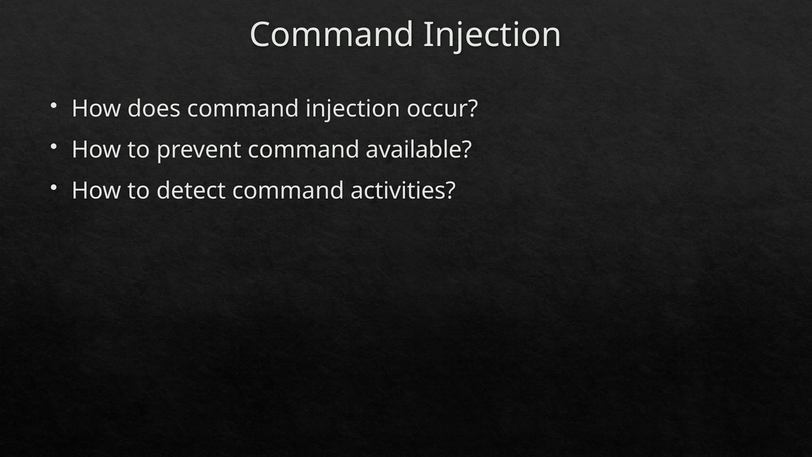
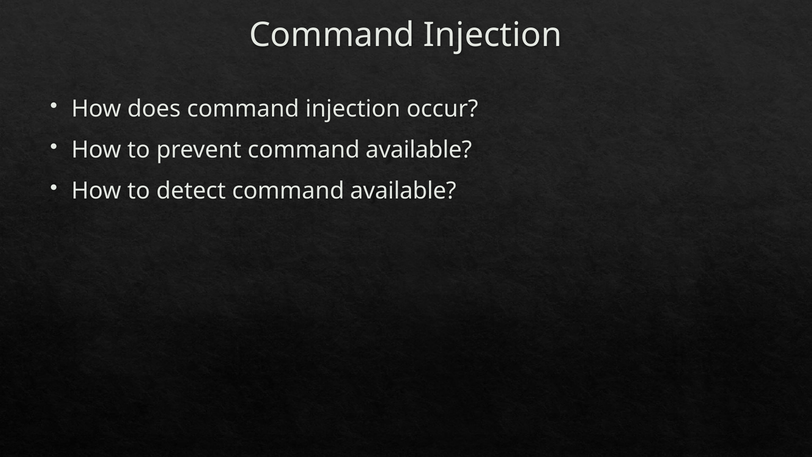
detect command activities: activities -> available (403, 191)
